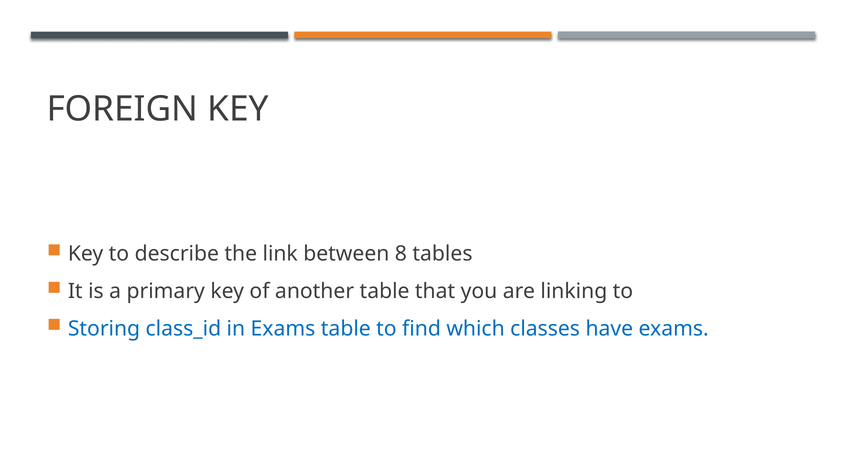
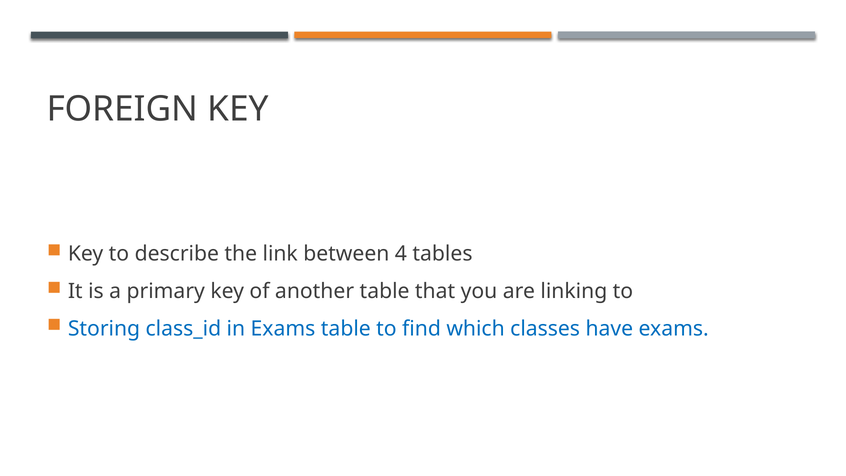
8: 8 -> 4 (401, 254)
